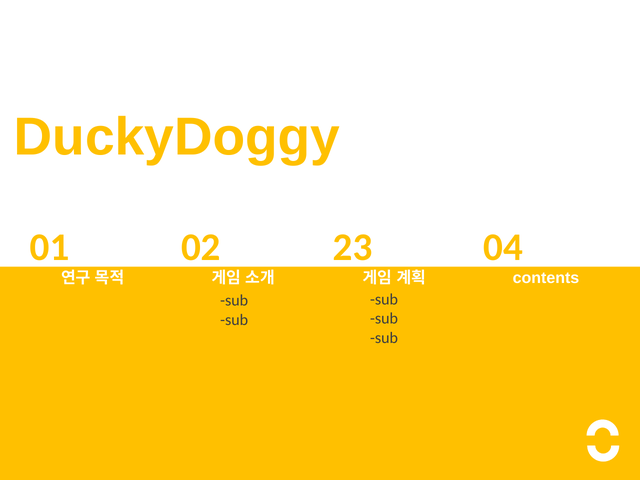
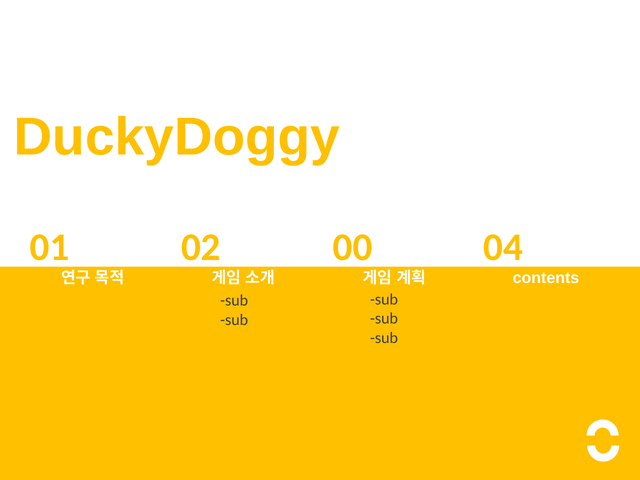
23: 23 -> 00 (353, 247)
